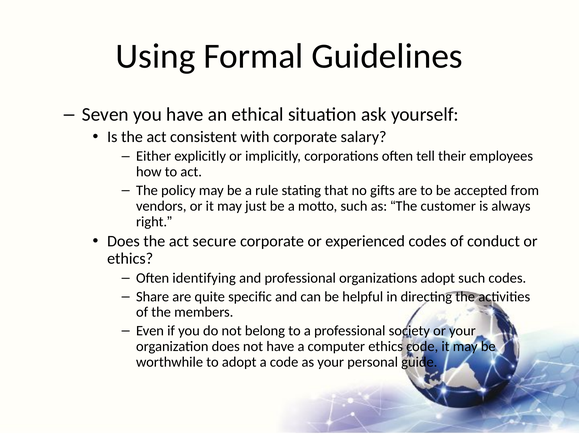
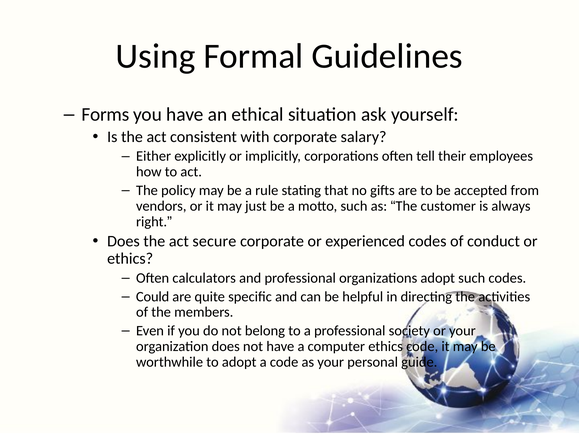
Seven: Seven -> Forms (105, 115)
identifying: identifying -> calculators (204, 278)
Share: Share -> Could (153, 297)
